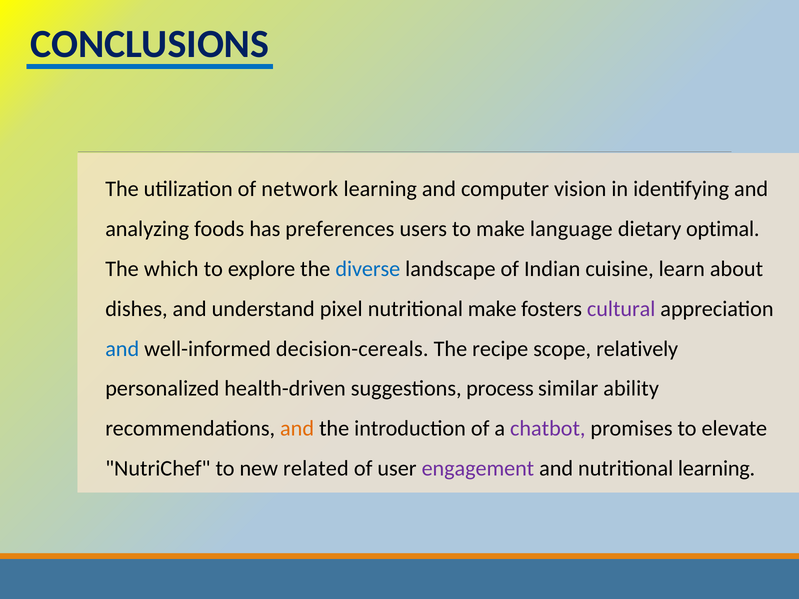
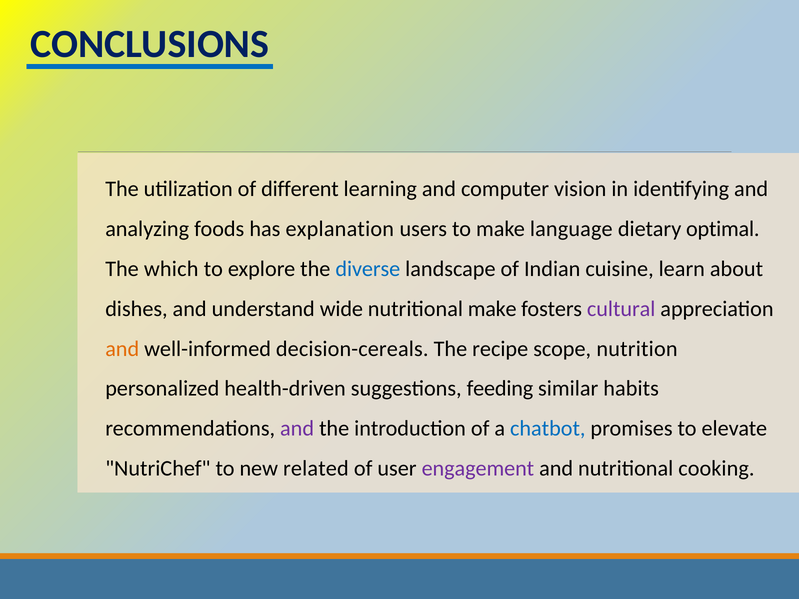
network: network -> different (300, 189)
preferences: preferences -> explanation (340, 229)
pixel: pixel -> wide (341, 309)
and colour: blue -> orange (122, 349)
relatively: relatively -> nutrition (637, 349)
process: process -> feeding (500, 389)
ability: ability -> habits (631, 389)
and colour: orange -> purple (297, 429)
chatbot colour: purple -> blue (548, 429)
nutritional learning: learning -> cooking (716, 469)
